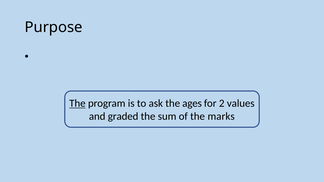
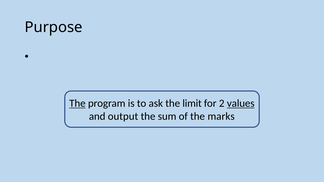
ages: ages -> limit (192, 104)
values underline: none -> present (241, 104)
graded: graded -> output (123, 116)
